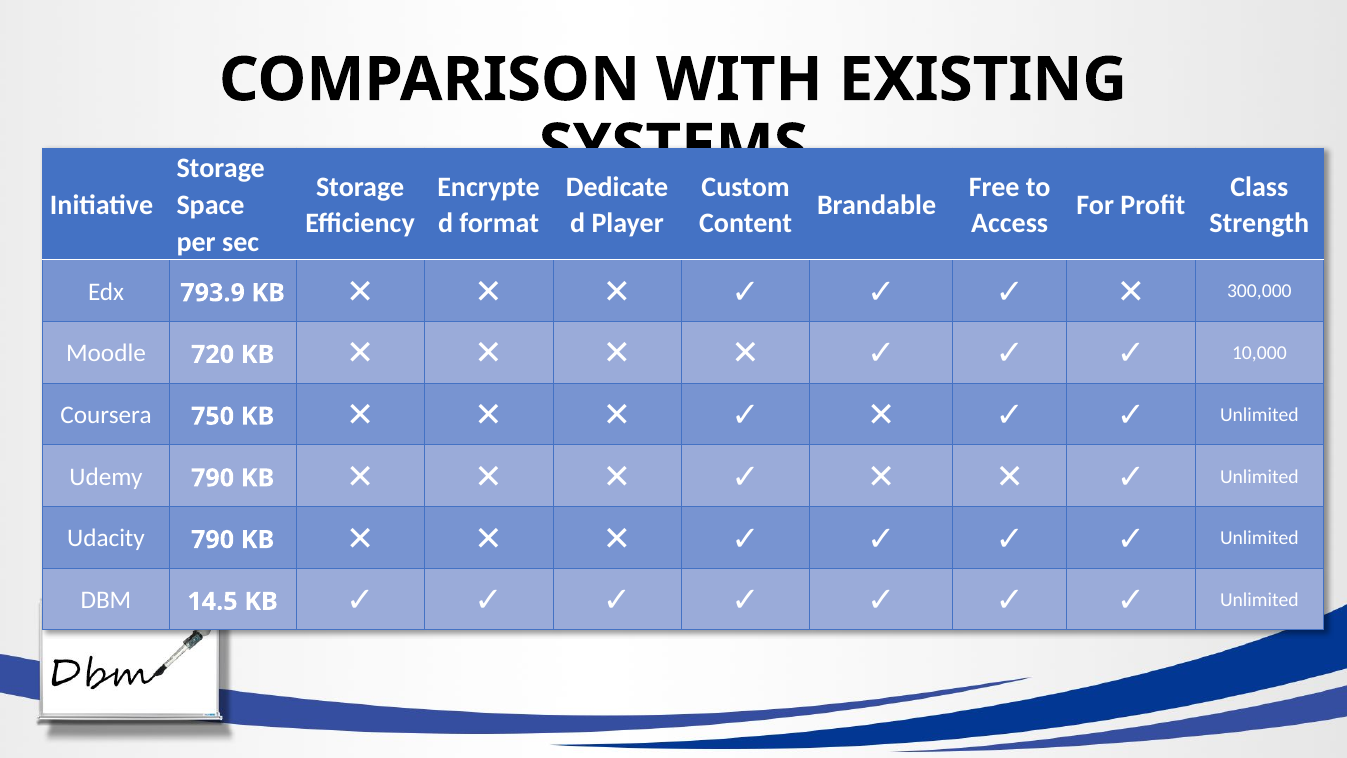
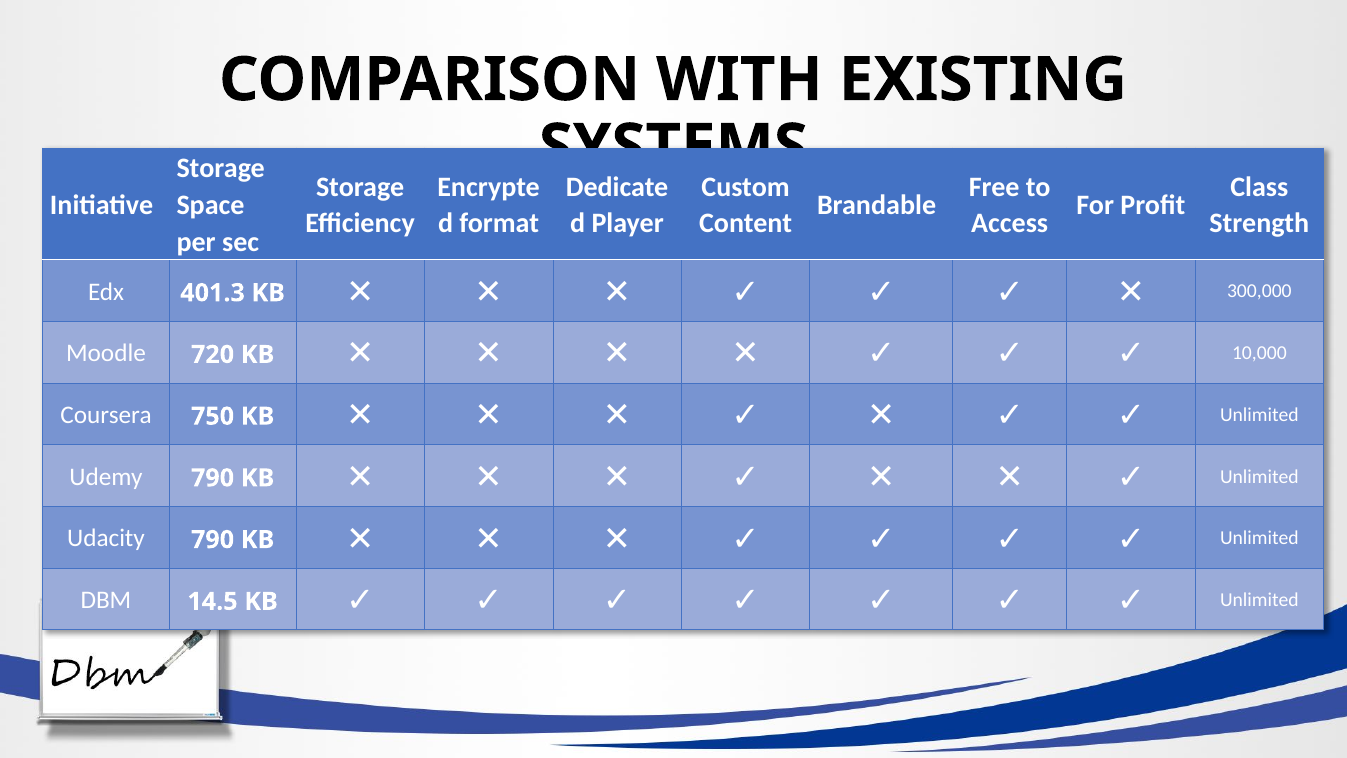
793.9: 793.9 -> 401.3 (213, 293)
